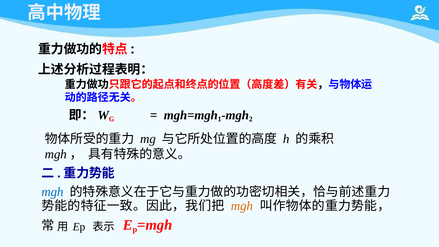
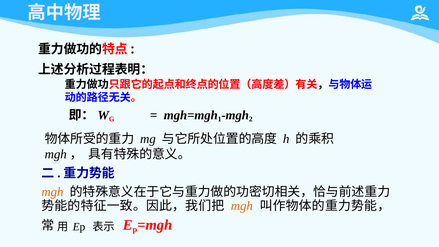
mgh colour: blue -> orange (52, 192)
